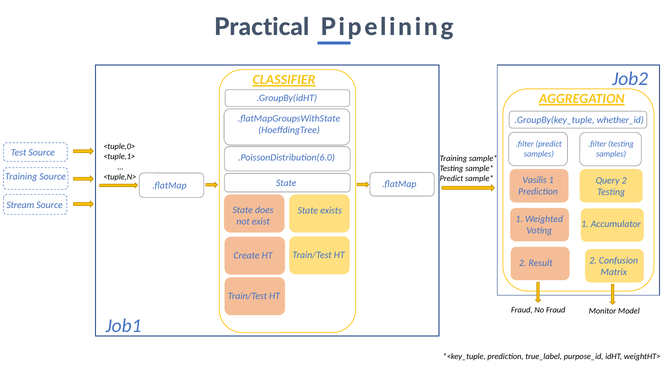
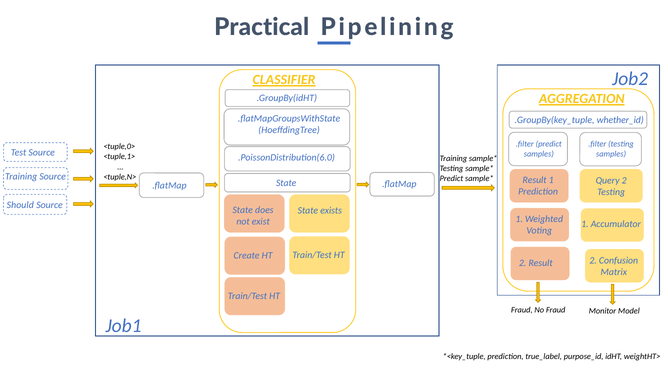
Vasilis: Vasilis -> Result (535, 180)
Stream: Stream -> Should (20, 205)
